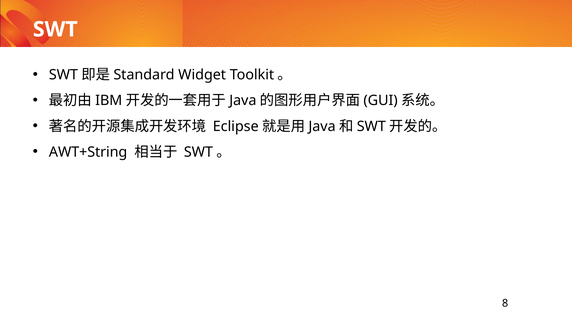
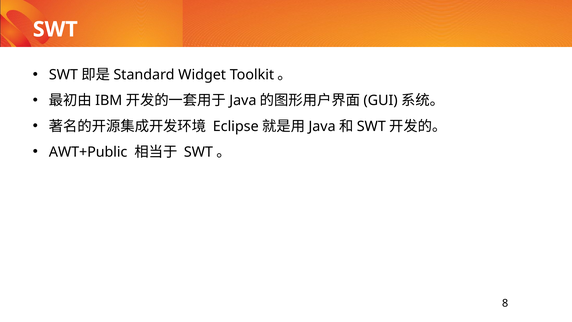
AWT+String: AWT+String -> AWT+Public (88, 152)
